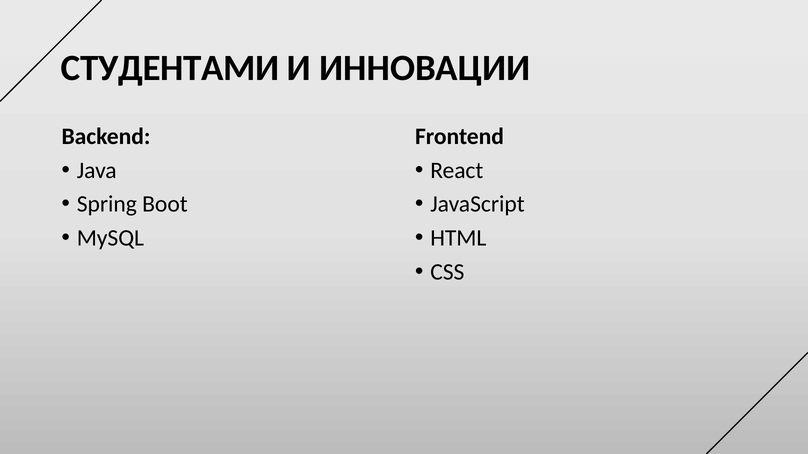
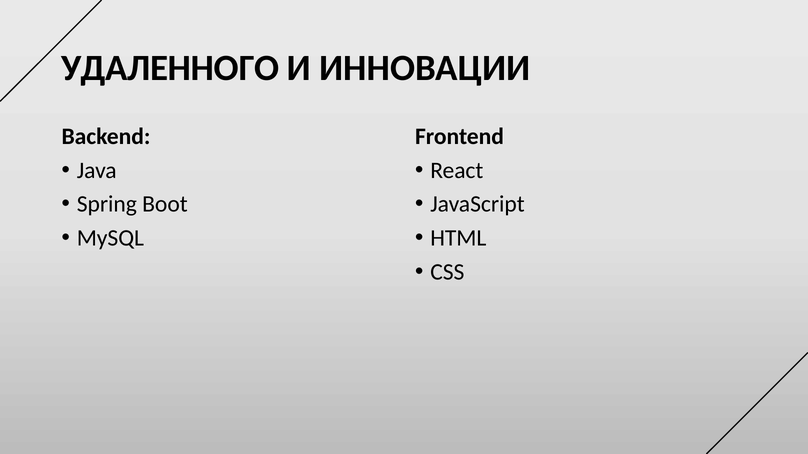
СТУДЕНТАМИ: СТУДЕНТАМИ -> УДАЛЕННОГО (170, 68)
